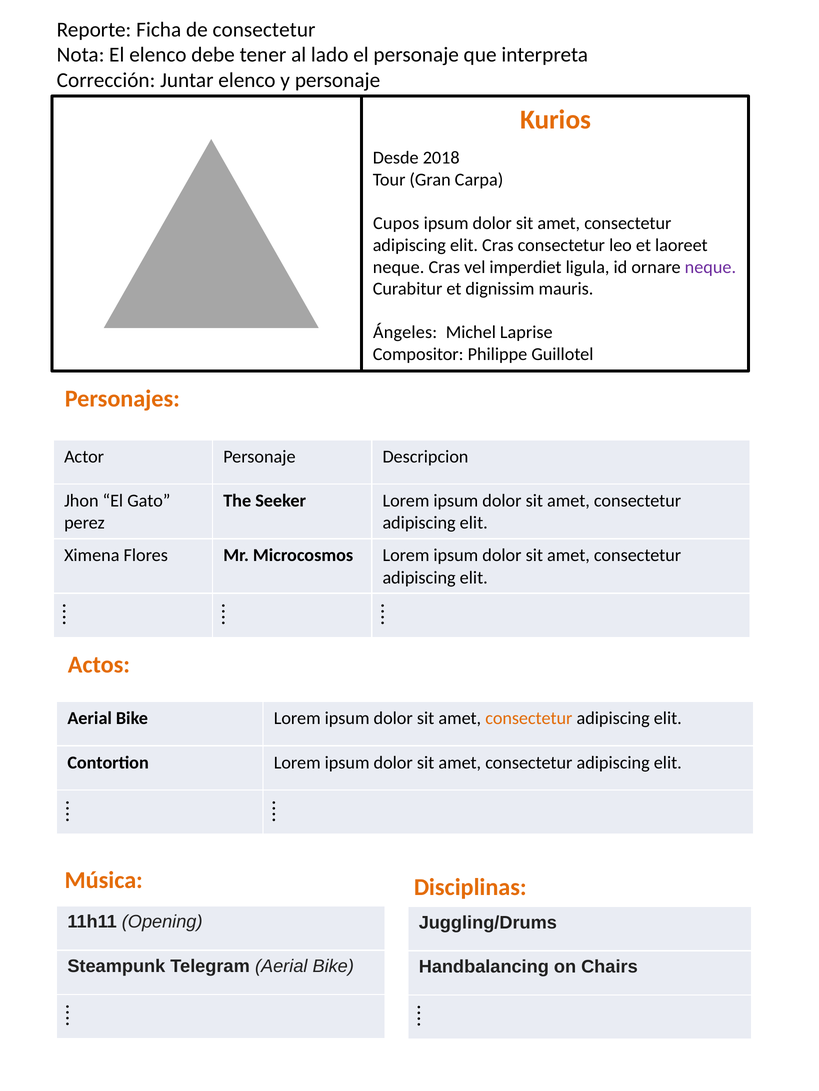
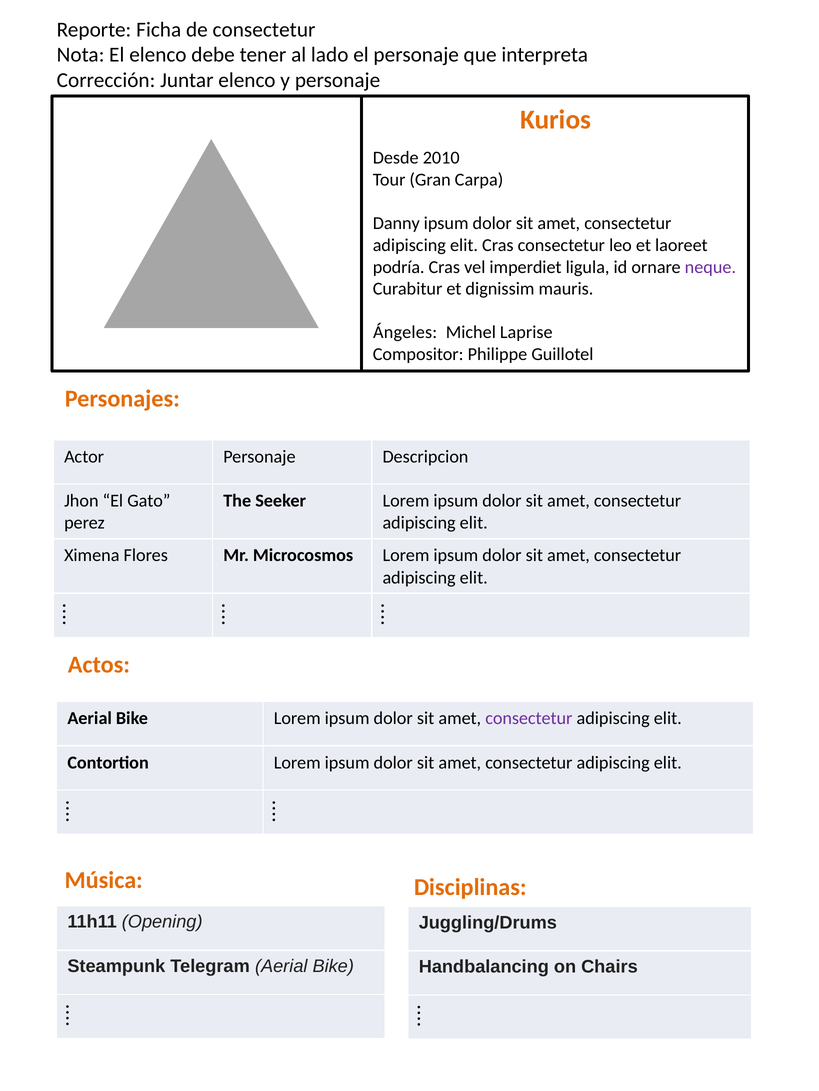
2018: 2018 -> 2010 (441, 158)
Cupos: Cupos -> Danny (396, 224)
neque: neque -> podría (399, 267)
consectetur colour: orange -> purple (529, 719)
